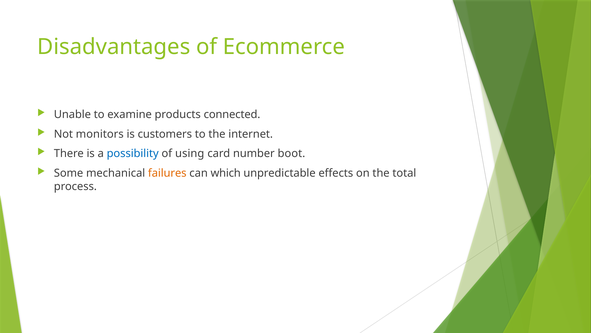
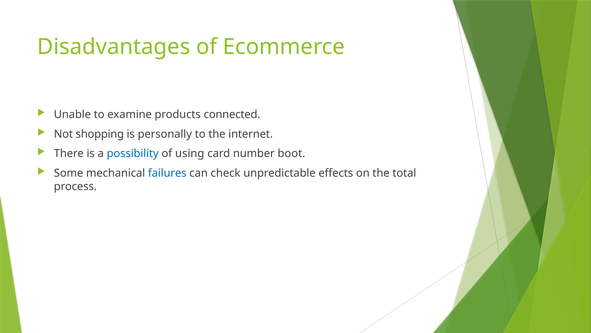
monitors: monitors -> shopping (100, 134)
customers: customers -> personally (165, 134)
failures colour: orange -> blue (167, 173)
which: which -> check (226, 173)
